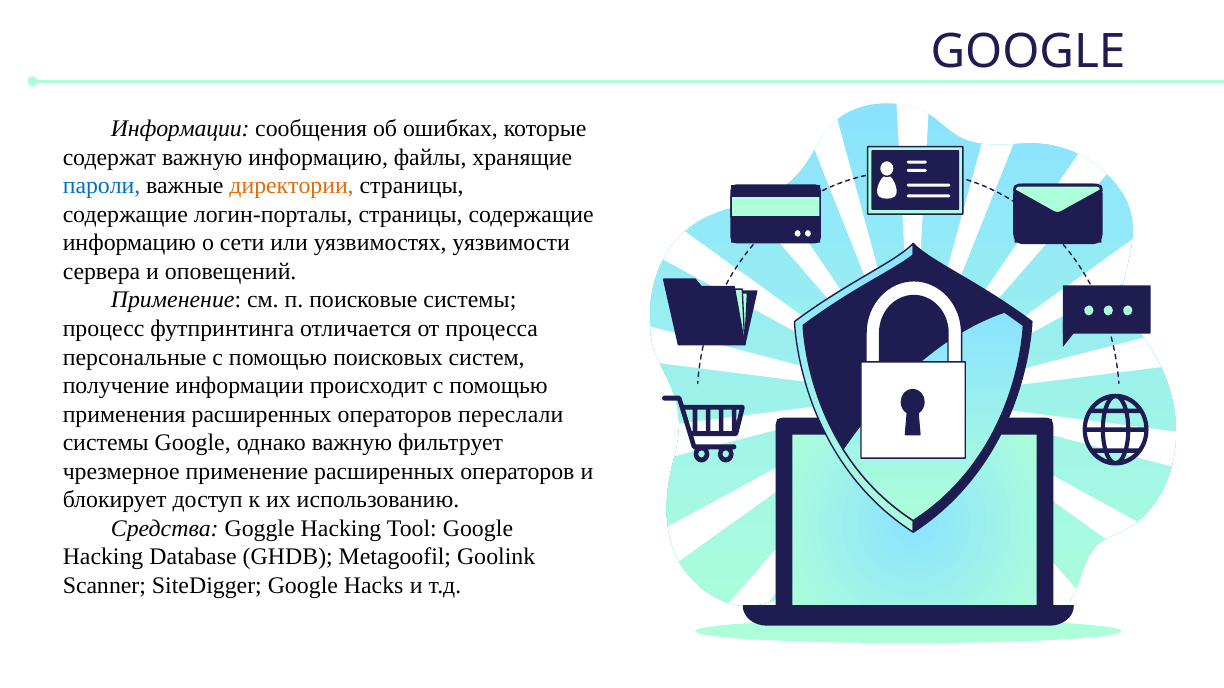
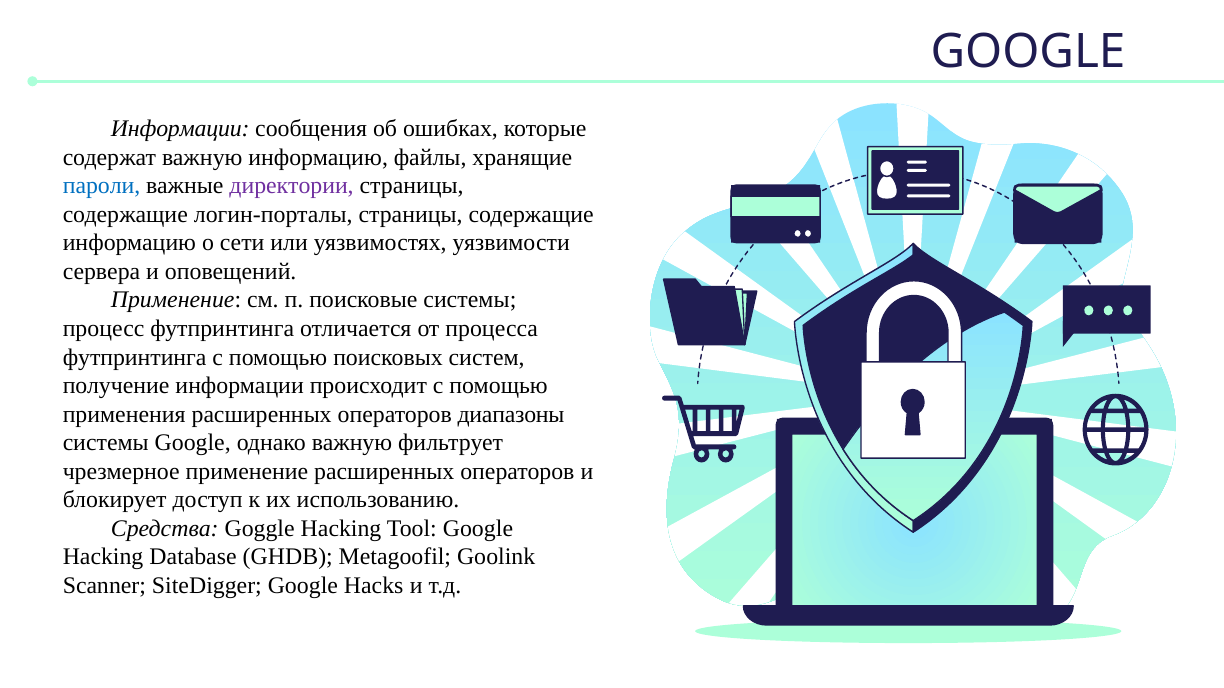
директории colour: orange -> purple (292, 186)
персональные: персональные -> футпринтингa (135, 357)
переслали: переслали -> диапазоны (511, 415)
